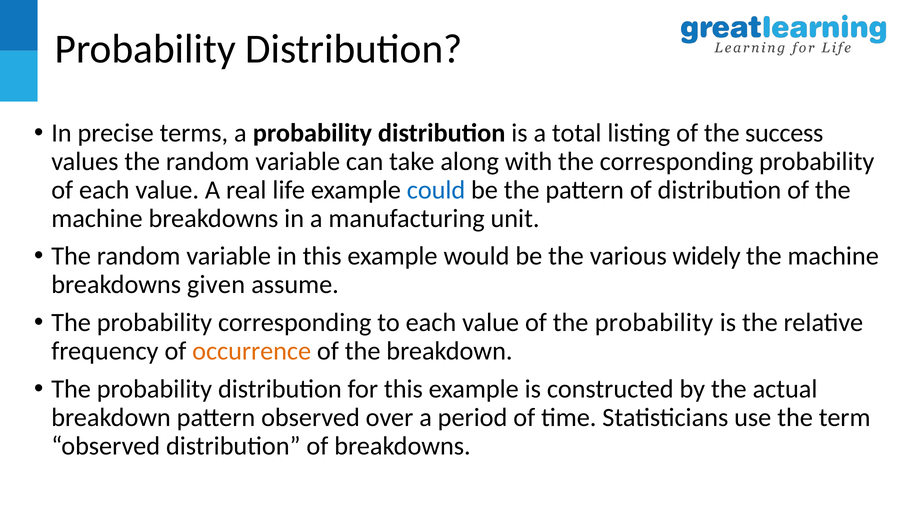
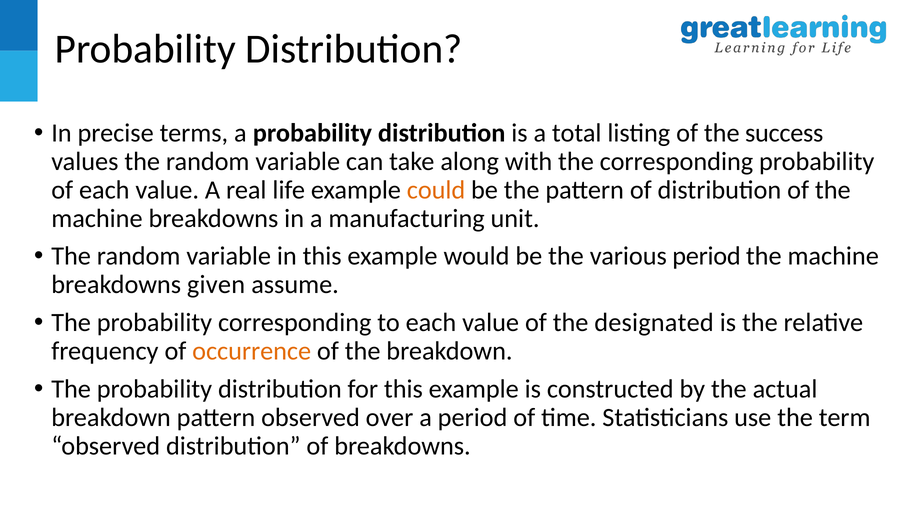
could colour: blue -> orange (436, 190)
various widely: widely -> period (707, 256)
of the probability: probability -> designated (654, 322)
